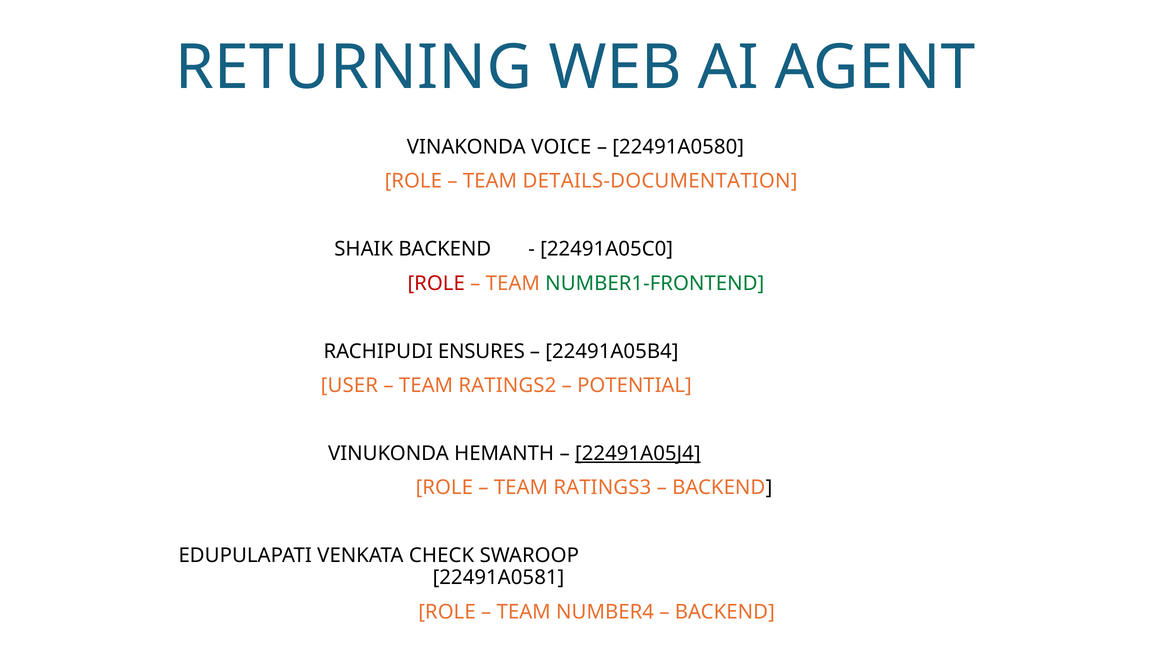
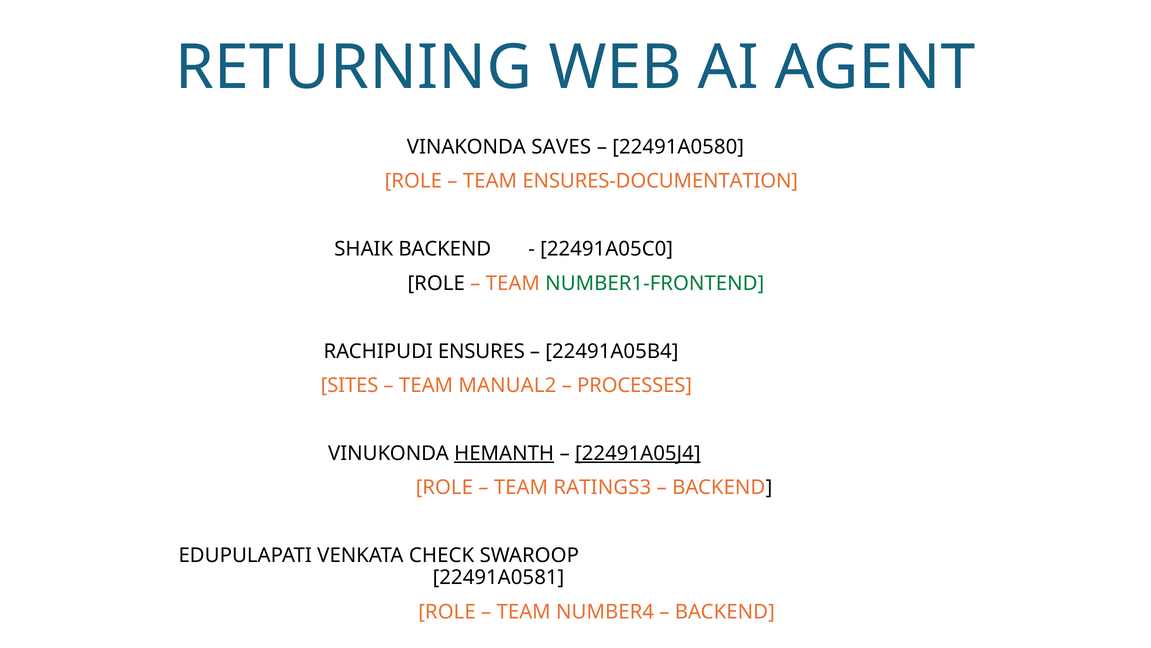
VOICE: VOICE -> SAVES (561, 147)
DETAILS-DOCUMENTATION: DETAILS-DOCUMENTATION -> ENSURES-DOCUMENTATION (660, 181)
ROLE colour: red -> black (436, 283)
USER: USER -> SITES (350, 385)
RATINGS2: RATINGS2 -> MANUAL2 (507, 385)
POTENTIAL: POTENTIAL -> PROCESSES (635, 385)
HEMANTH underline: none -> present (504, 453)
